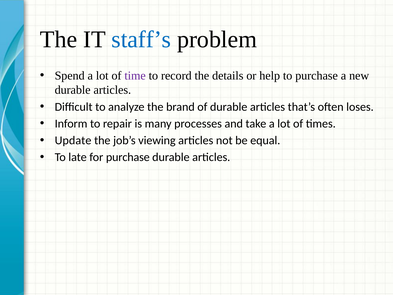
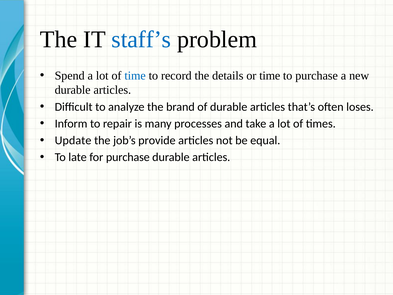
time colour: purple -> blue (135, 76)
or help: help -> time (270, 76)
viewing: viewing -> provide (157, 140)
